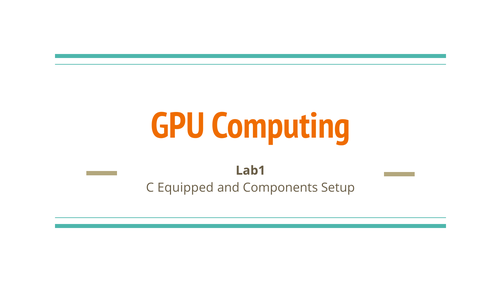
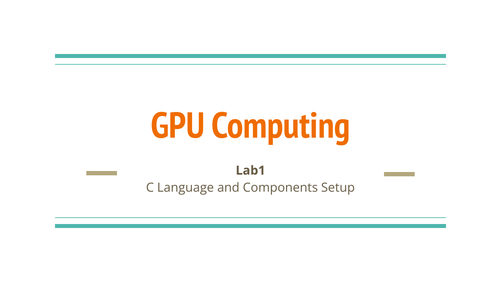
Equipped: Equipped -> Language (186, 187)
